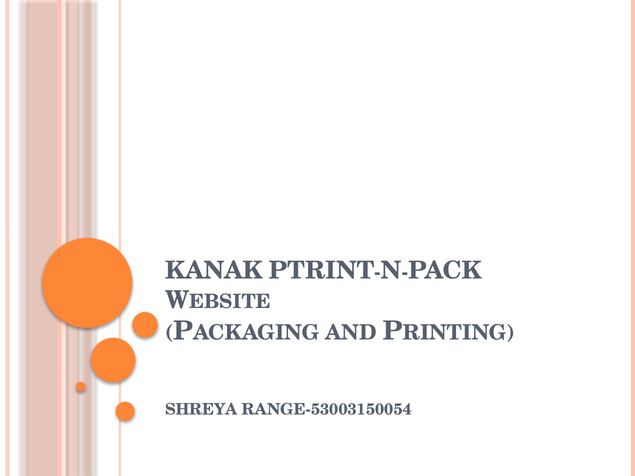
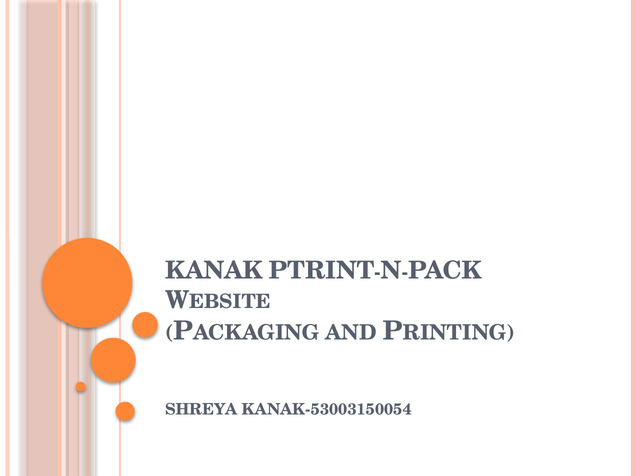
RANGE-53003150054: RANGE-53003150054 -> KANAK-53003150054 (327, 410)
